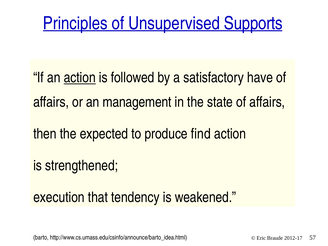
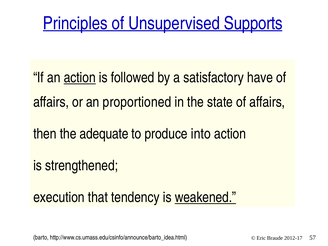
management: management -> proportioned (137, 102)
expected: expected -> adequate (104, 134)
find: find -> into (201, 134)
weakened underline: none -> present (205, 197)
